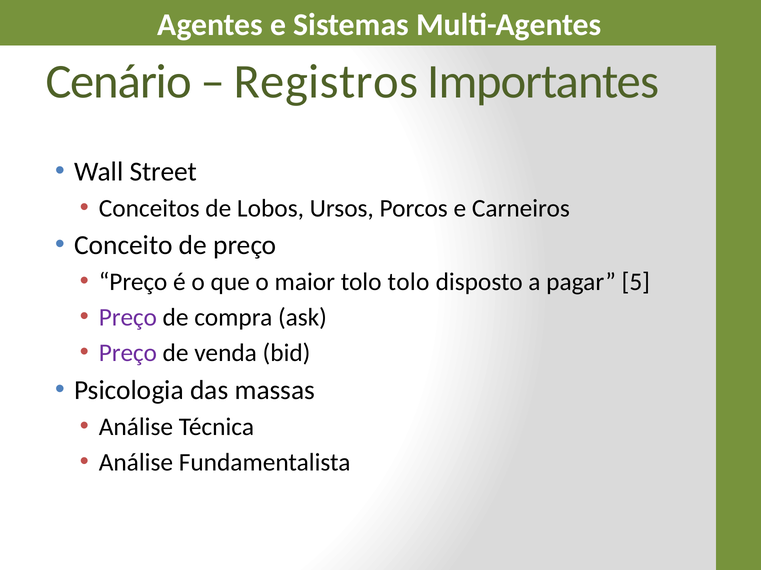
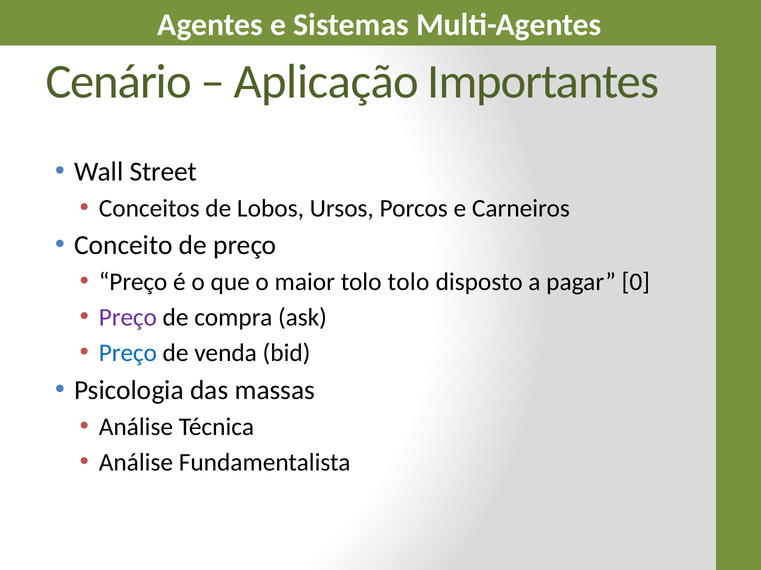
Registros: Registros -> Aplicação (326, 82)
5: 5 -> 0 (636, 282)
Preço colour: purple -> blue (128, 353)
